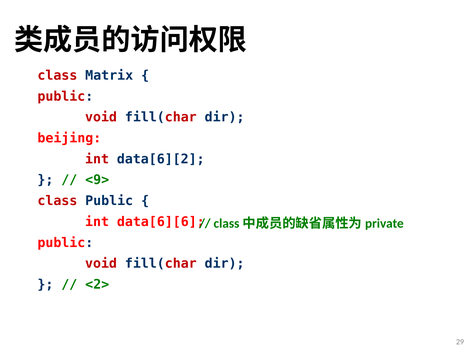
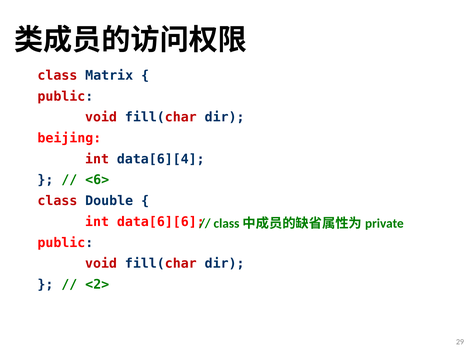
data[6][2: data[6][2 -> data[6][4 (161, 159)
<9>: <9> -> <6> (97, 180)
class Public: Public -> Double (109, 201)
